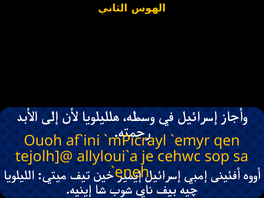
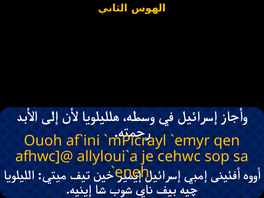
tejolh]@: tejolh]@ -> afhwc]@ (44, 156)
